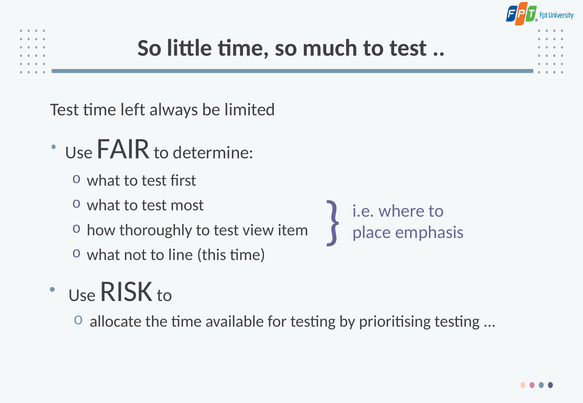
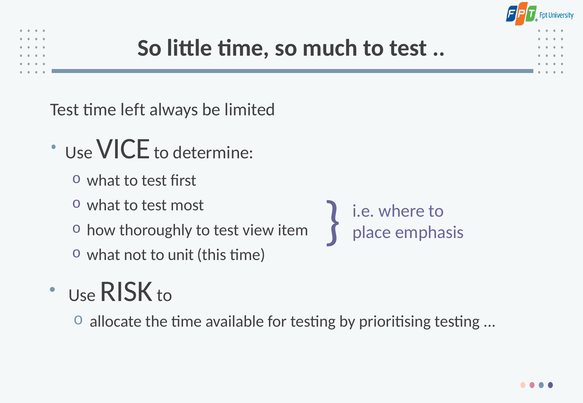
FAIR: FAIR -> VICE (123, 149)
line: line -> unit (181, 255)
